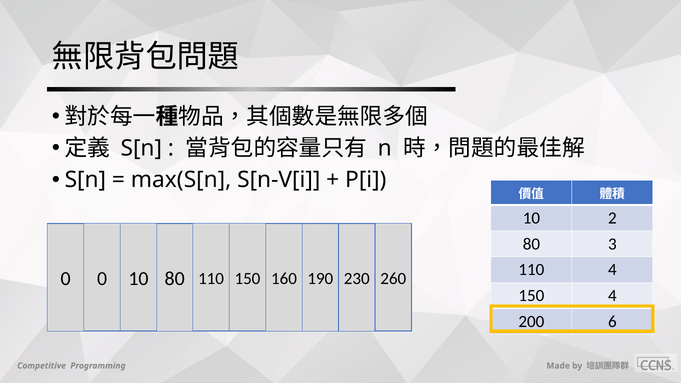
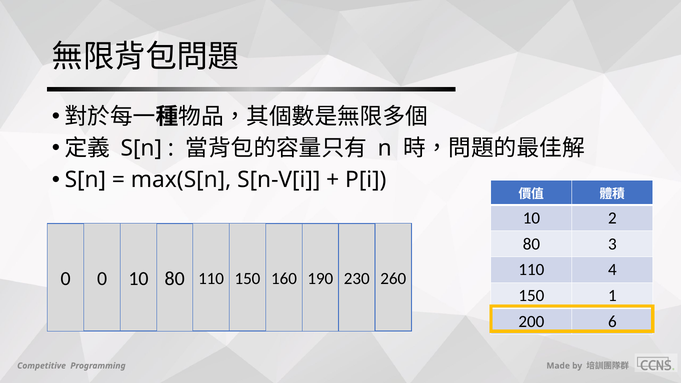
150 4: 4 -> 1 (612, 296)
